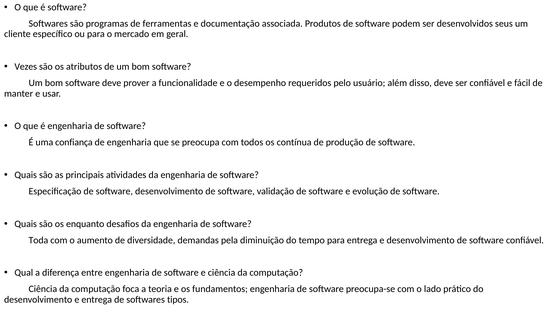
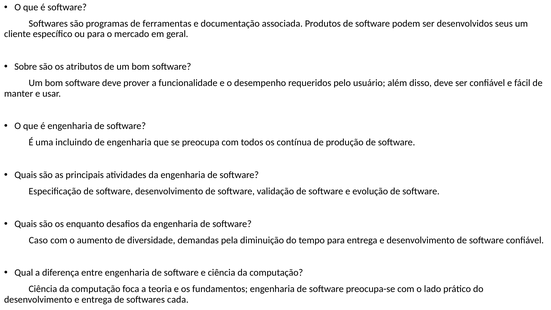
Vezes: Vezes -> Sobre (26, 67)
confiança: confiança -> incluindo (74, 142)
Toda: Toda -> Caso (38, 240)
tipos: tipos -> cada (178, 299)
